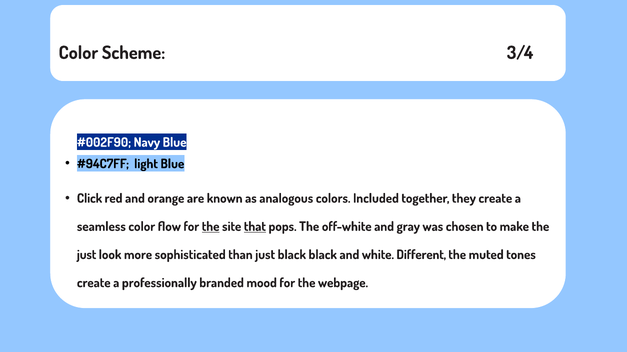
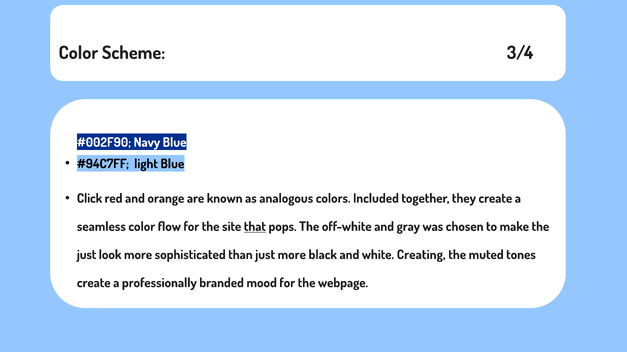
the underline: present -> none (211, 227)
just black: black -> more (292, 255)
Different: Different -> Creating (421, 255)
